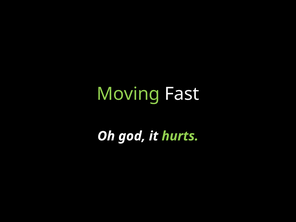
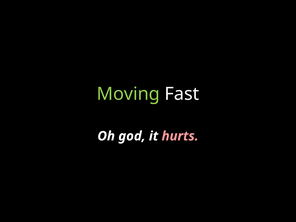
hurts colour: light green -> pink (180, 136)
